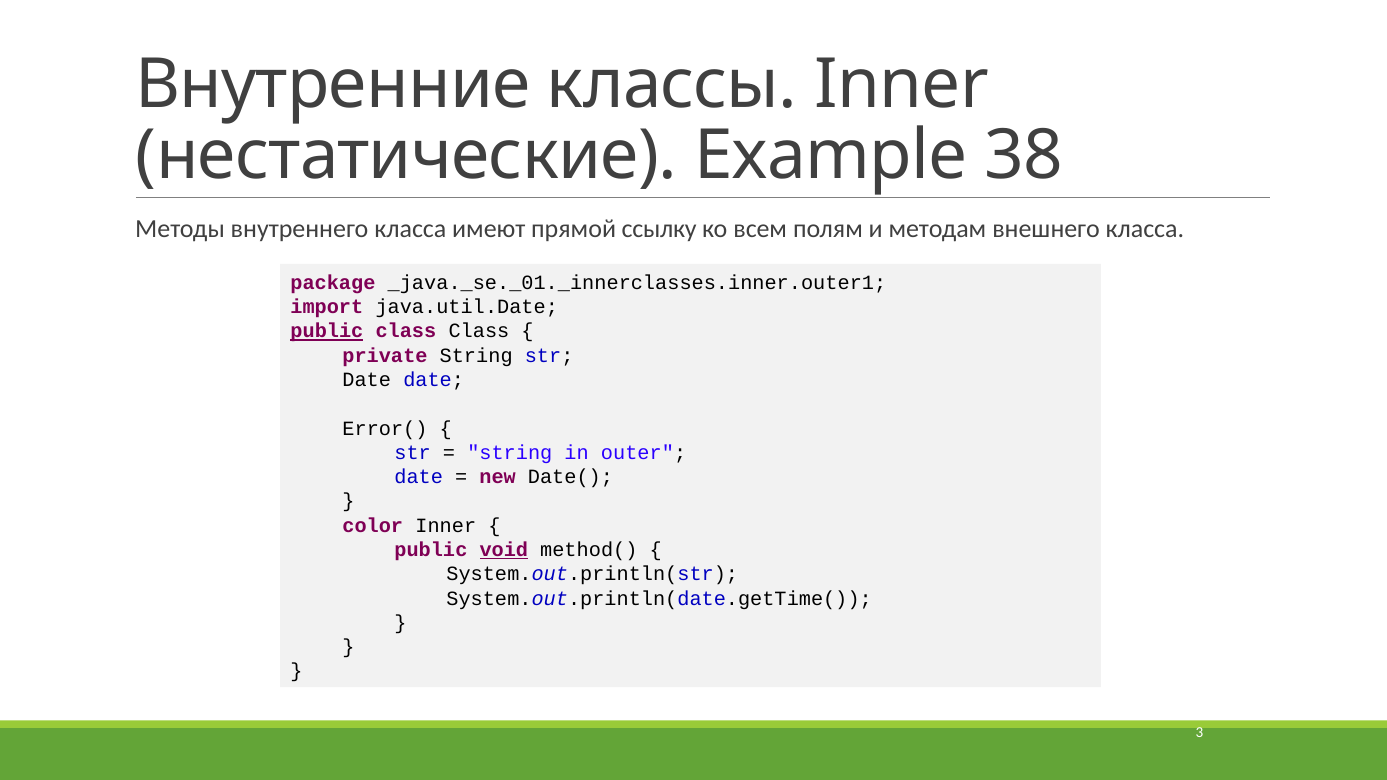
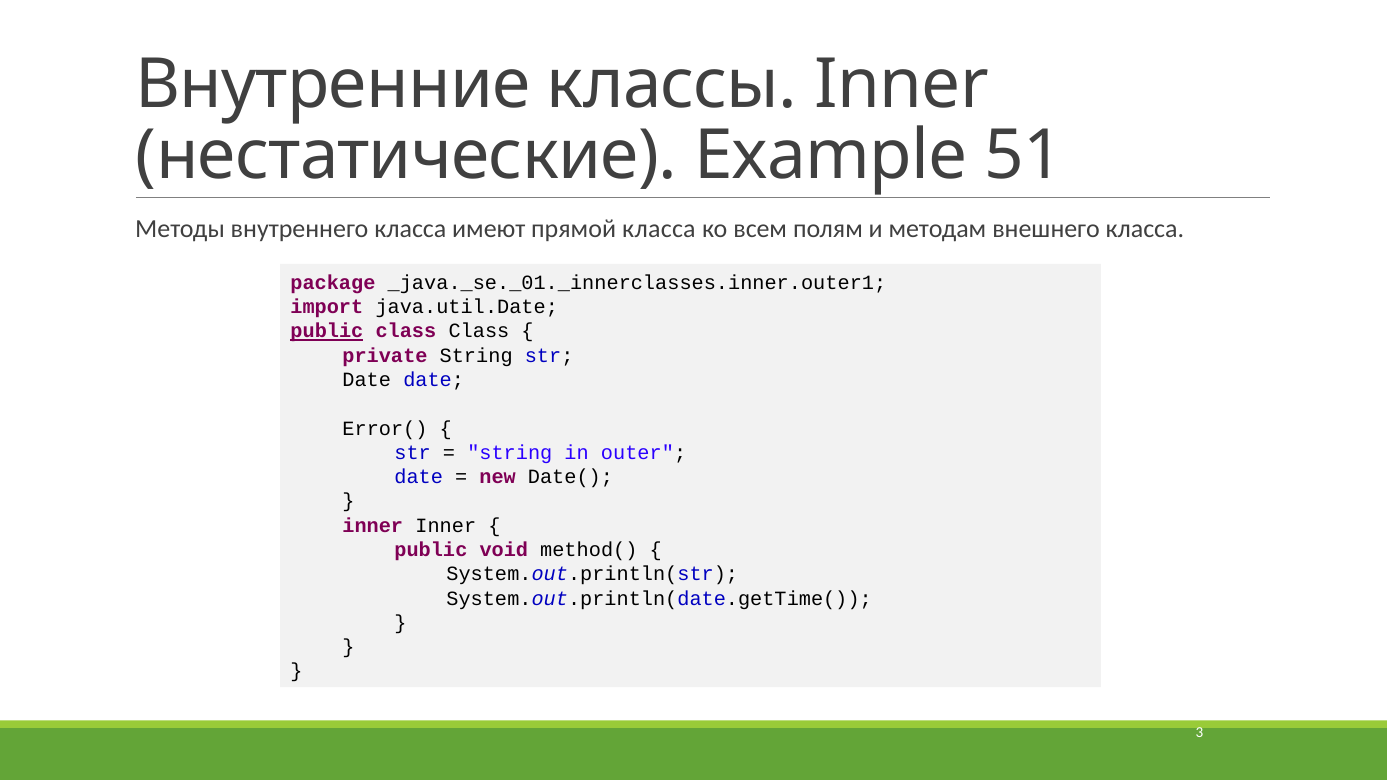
38: 38 -> 51 (1024, 155)
прямой ссылку: ссылку -> класса (659, 229)
color: color -> inner (373, 526)
void underline: present -> none (504, 550)
